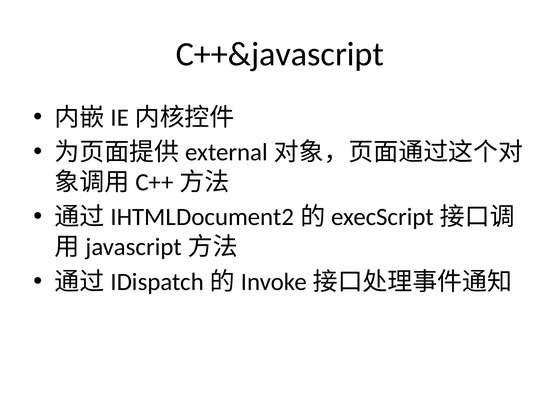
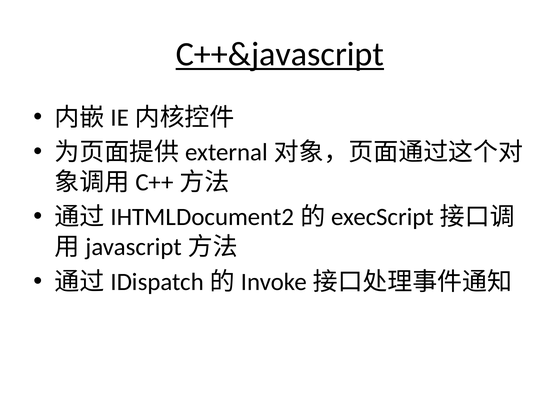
C++&javascript underline: none -> present (280, 54)
